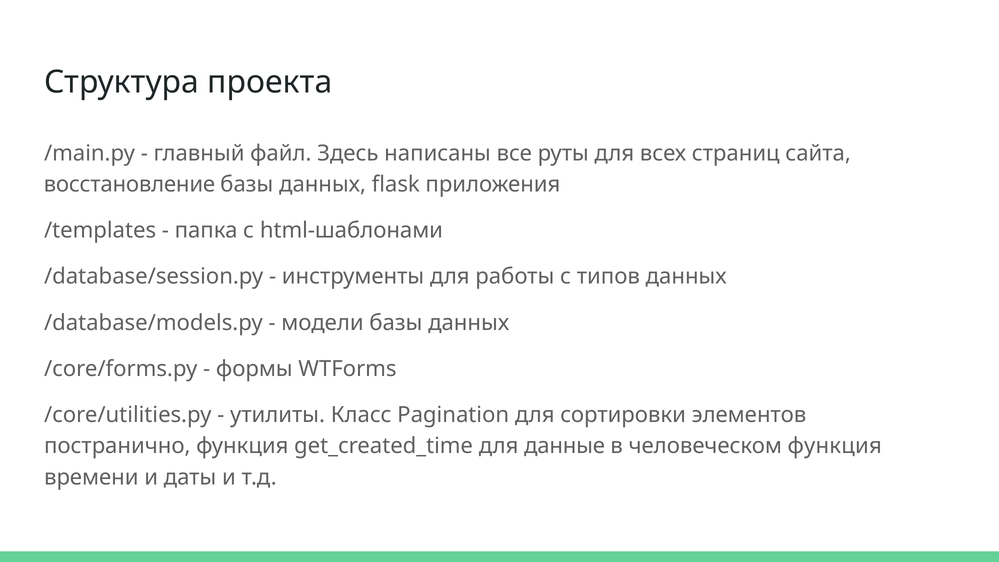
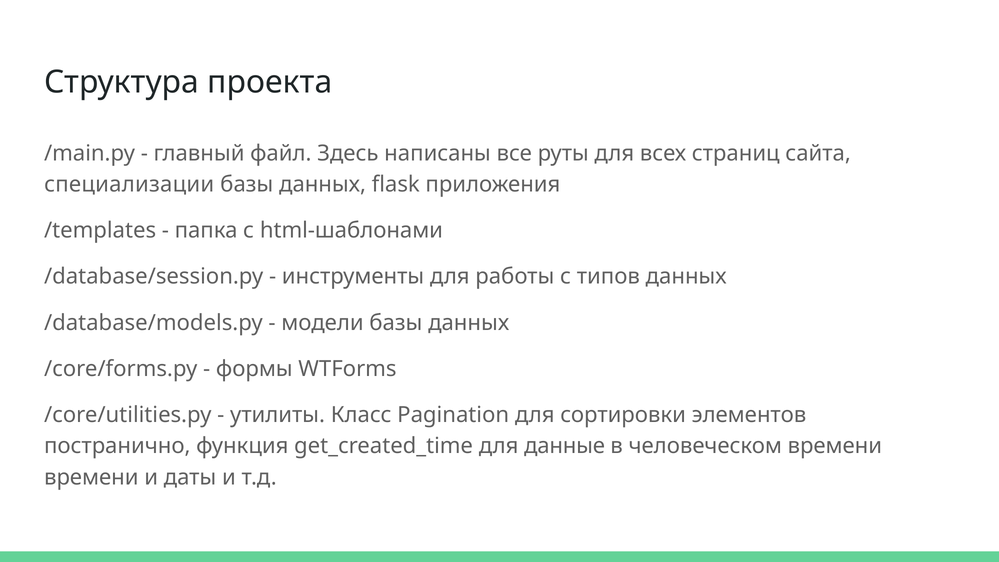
восстановление: восстановление -> специализации (129, 184)
человеческом функция: функция -> времени (835, 446)
